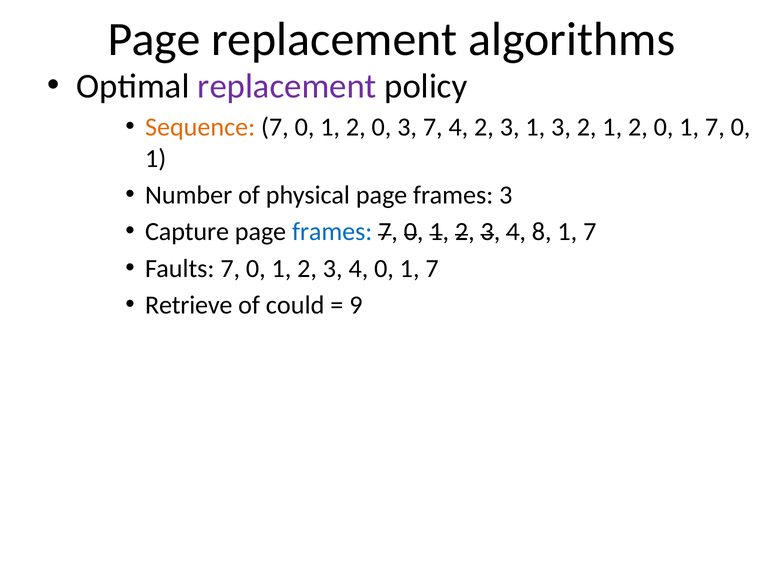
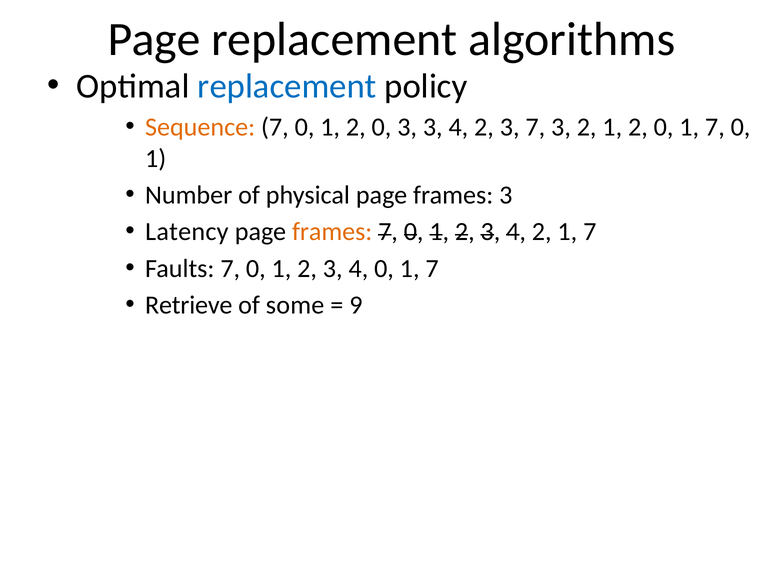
replacement colour: purple -> blue (287, 86)
3 7: 7 -> 3 (433, 127)
3 1: 1 -> 7 (535, 127)
Capture: Capture -> Latency (187, 232)
frames colour: blue -> orange (332, 232)
2 3 4 8: 8 -> 2 (542, 232)
could: could -> some (295, 305)
